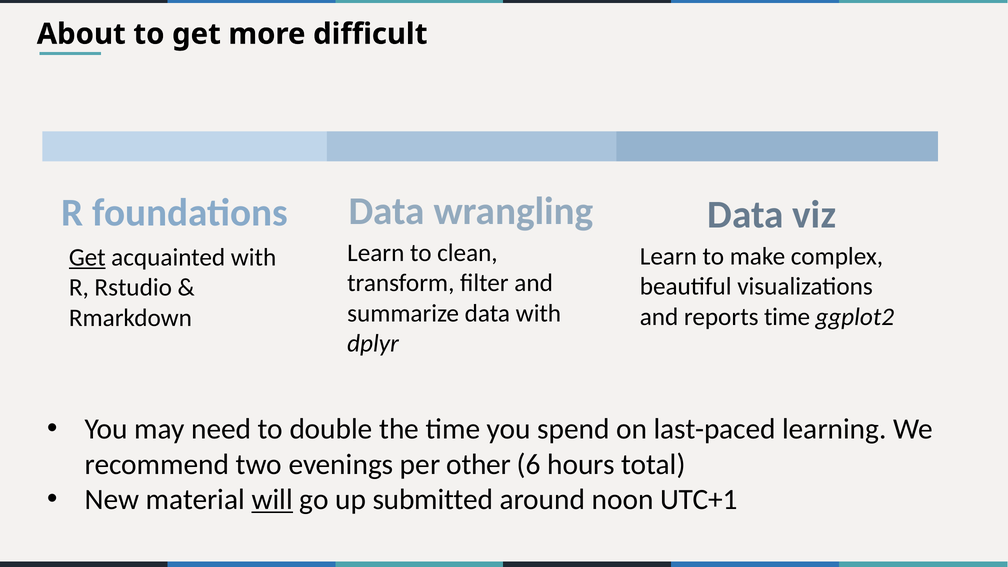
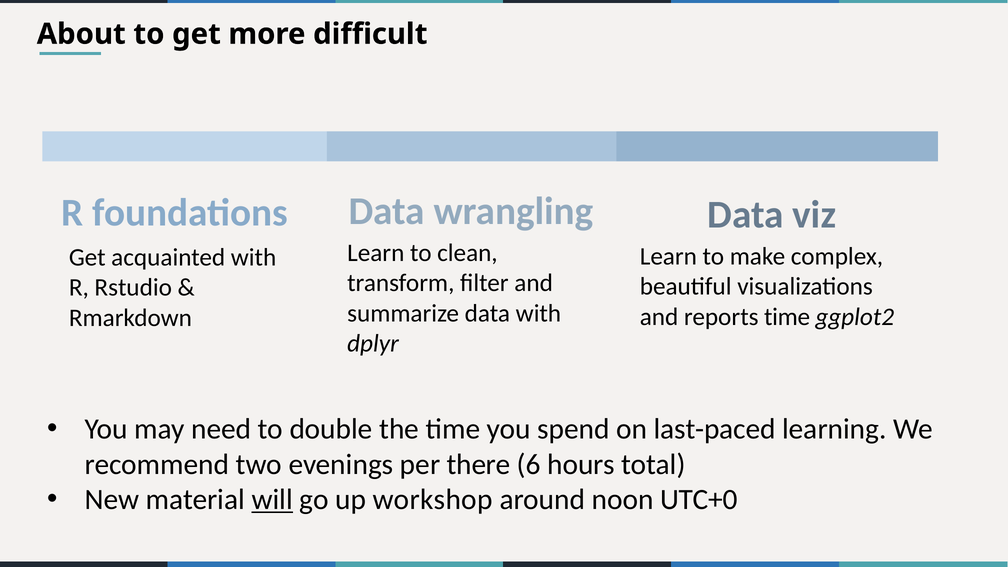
Get underline: present -> none (87, 257)
other: other -> there (479, 464)
submitted: submitted -> workshop (433, 500)
UTC+1: UTC+1 -> UTC+0 (699, 500)
